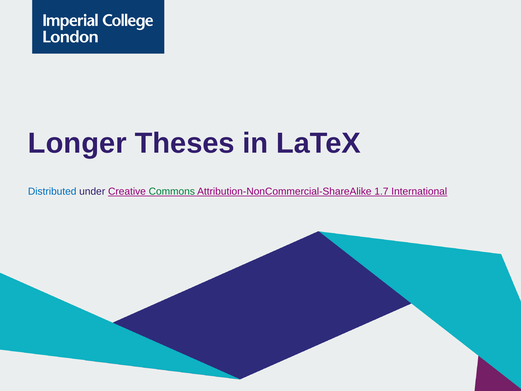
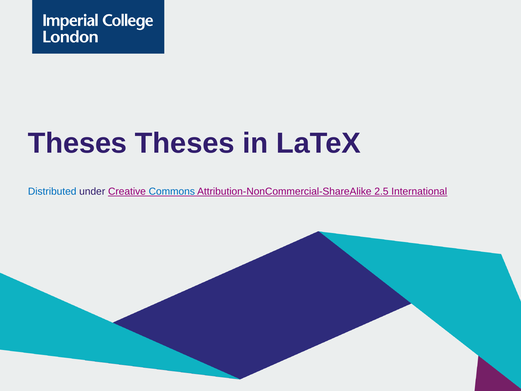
Longer: Longer -> Theses (78, 143)
Commons colour: green -> blue (172, 191)
1.7: 1.7 -> 2.5 (381, 191)
